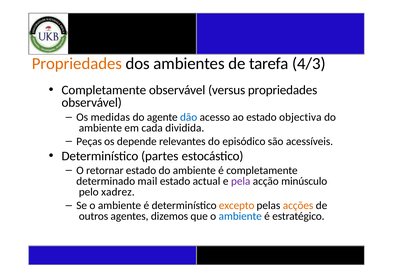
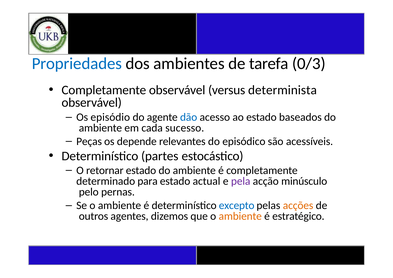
Propriedades colour: orange -> blue (77, 64)
4/3: 4/3 -> 0/3 (309, 64)
versus propriedades: propriedades -> determinista (282, 90)
medidas: medidas -> episódio (110, 117)
objectiva: objectiva -> baseados (300, 117)
dividida: dividida -> sucesso (185, 128)
mail: mail -> para (148, 181)
xadrez: xadrez -> pernas (118, 192)
excepto colour: orange -> blue (237, 205)
ambiente colour: blue -> orange (240, 216)
